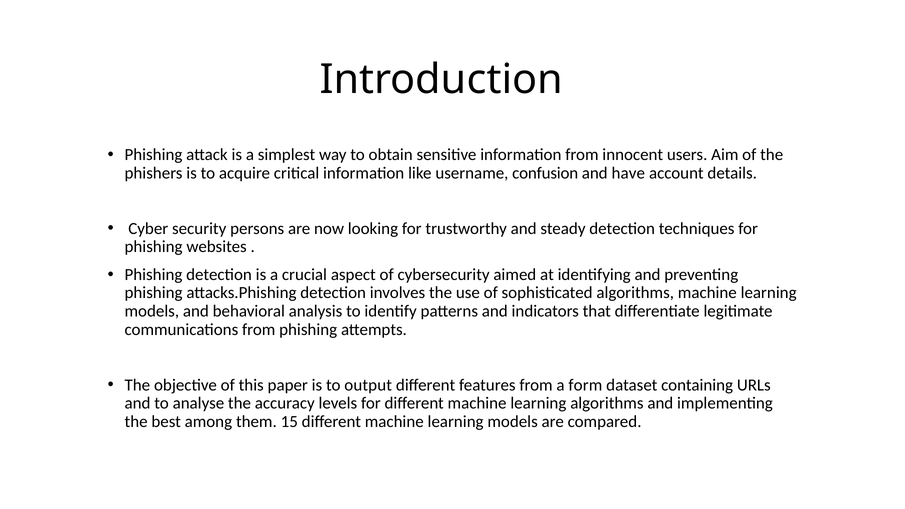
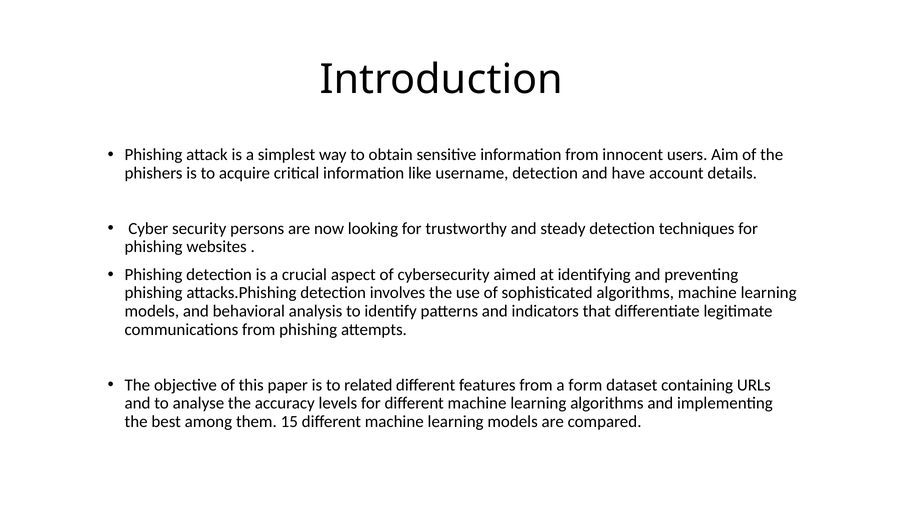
username confusion: confusion -> detection (545, 173)
output: output -> related (368, 385)
